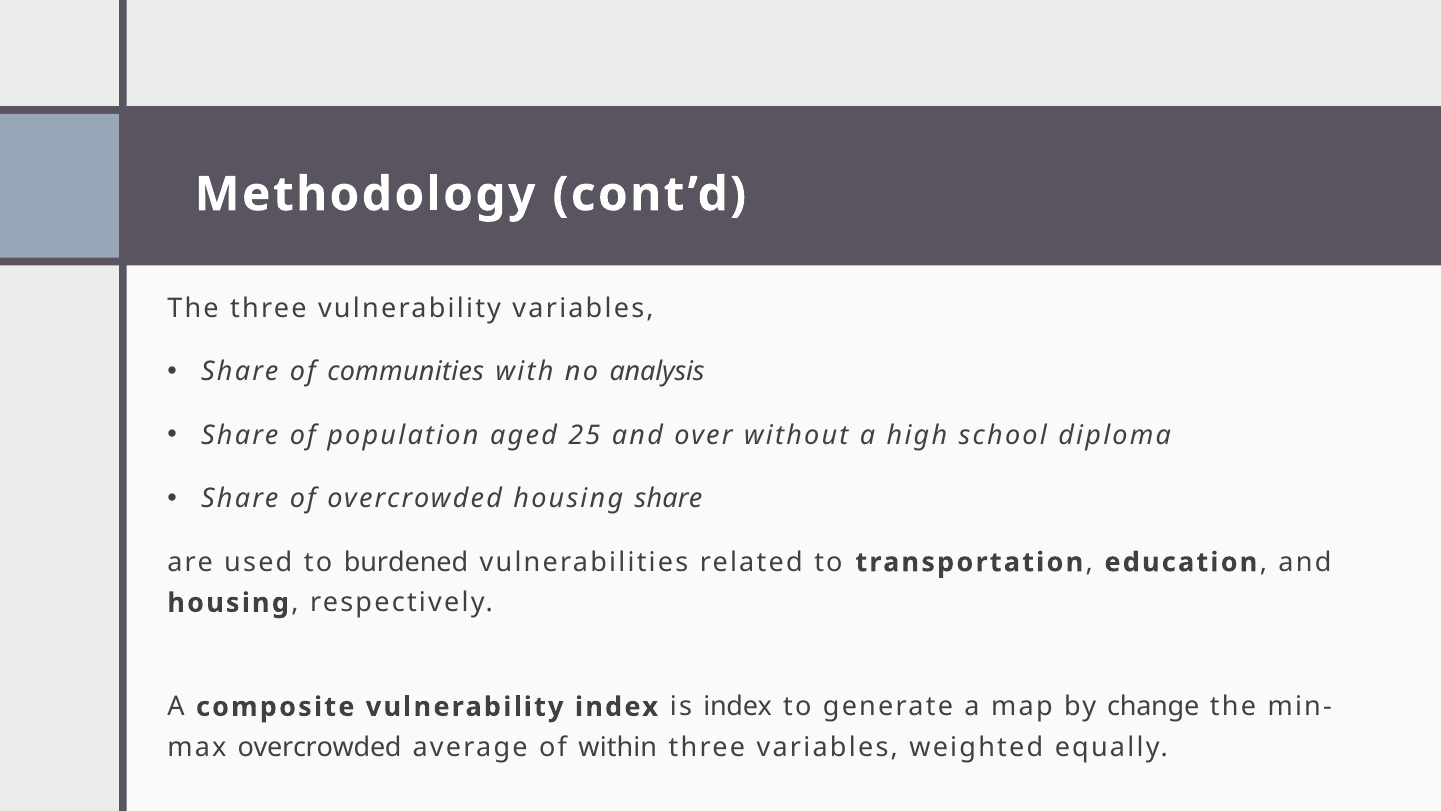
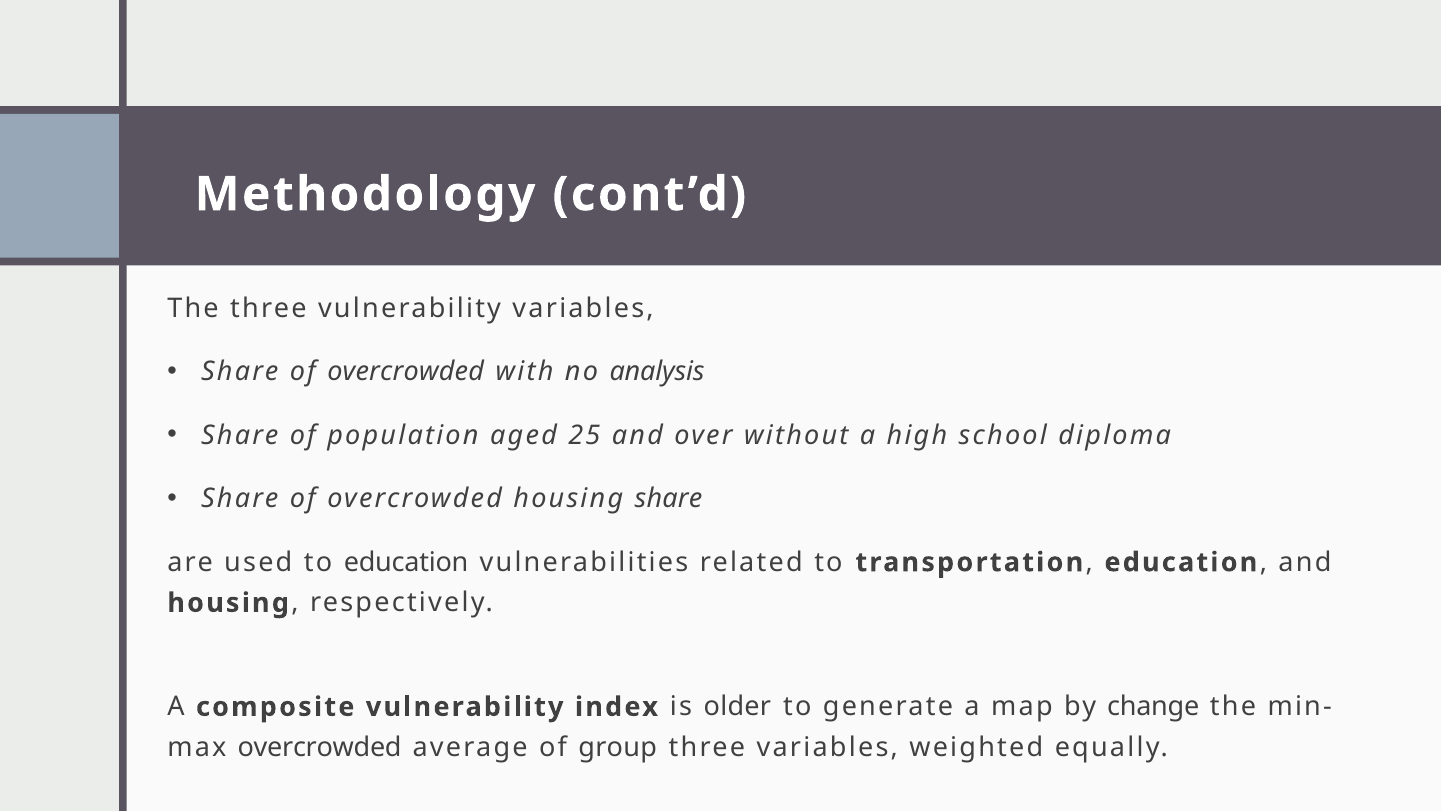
communities: communities -> overcrowded (406, 372)
to burdened: burdened -> education (406, 562)
is index: index -> older (737, 707)
within: within -> group (618, 747)
